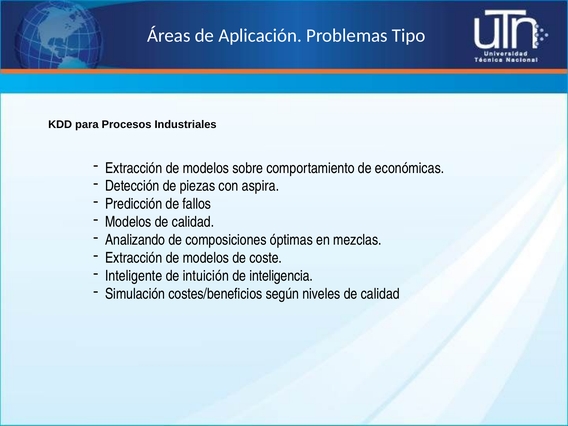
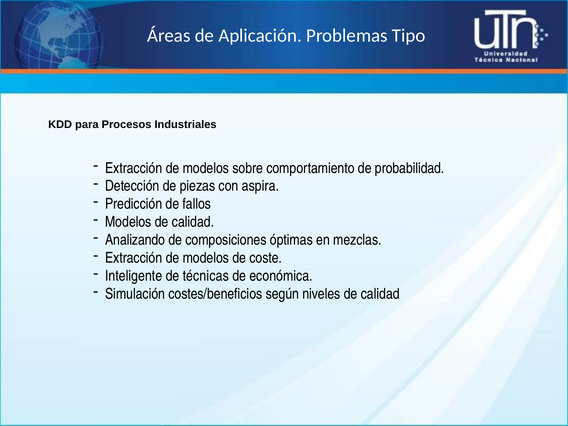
económicas: económicas -> probabilidad (410, 168)
intuición: intuición -> técnicas (206, 276)
inteligencia: inteligencia -> económica (281, 276)
